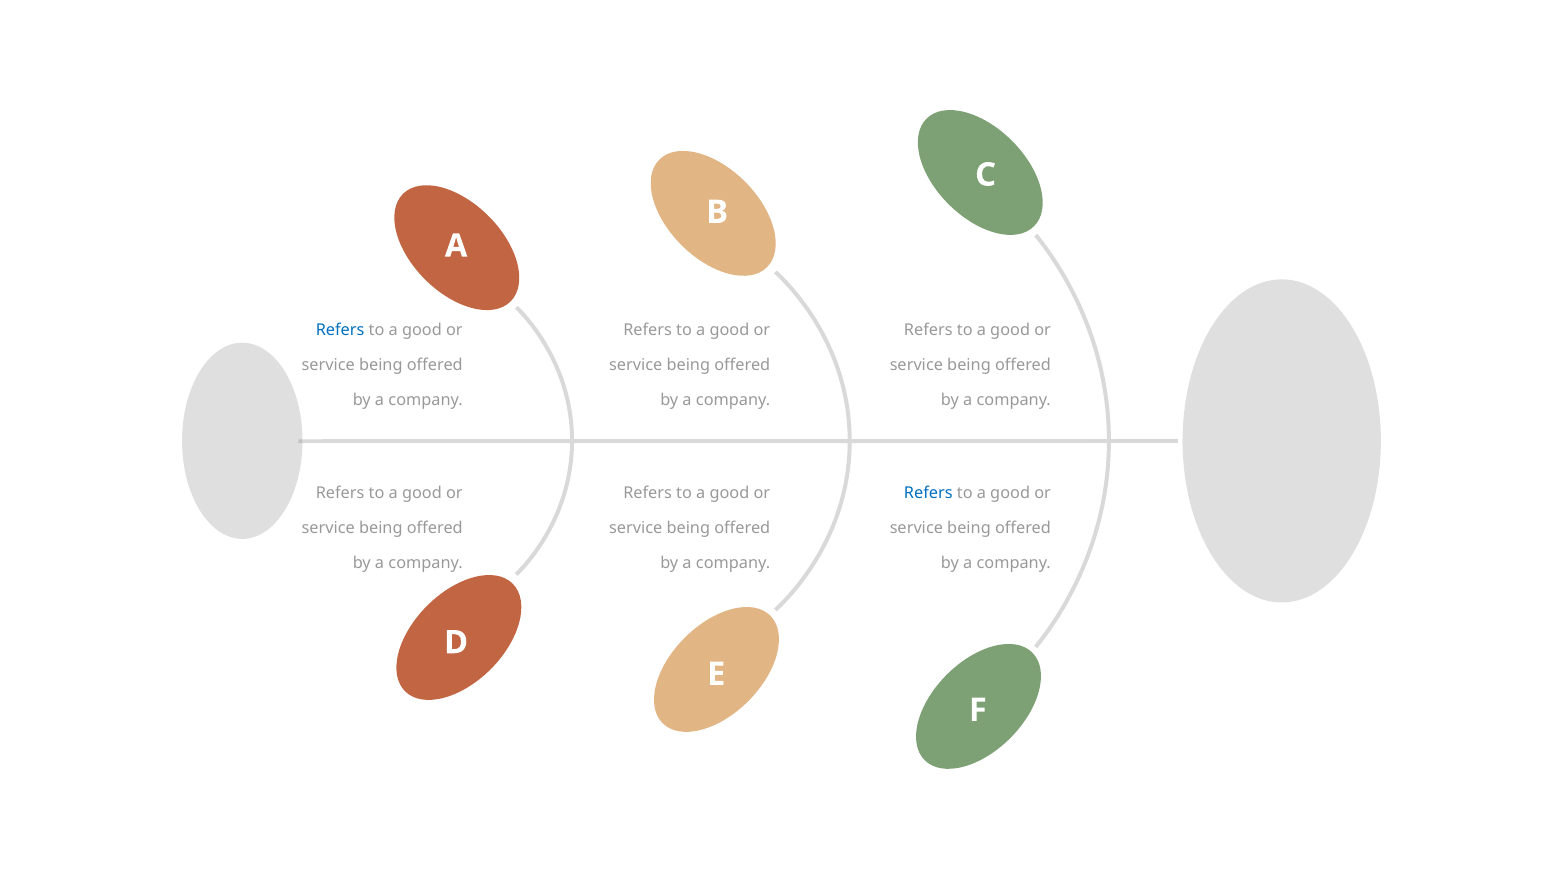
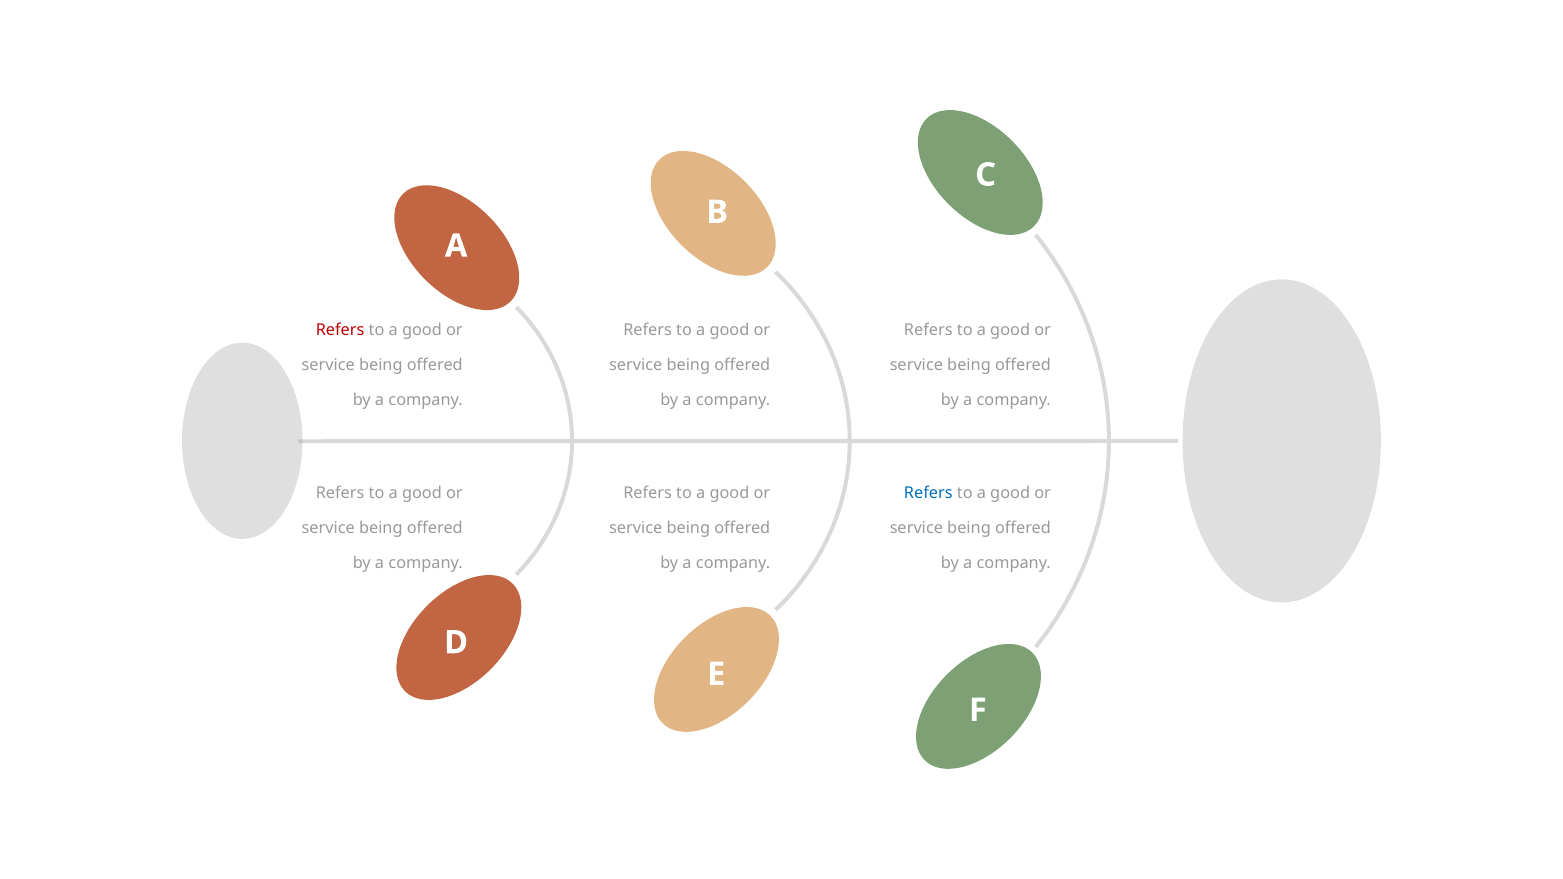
Refers colour: blue -> red (340, 331)
